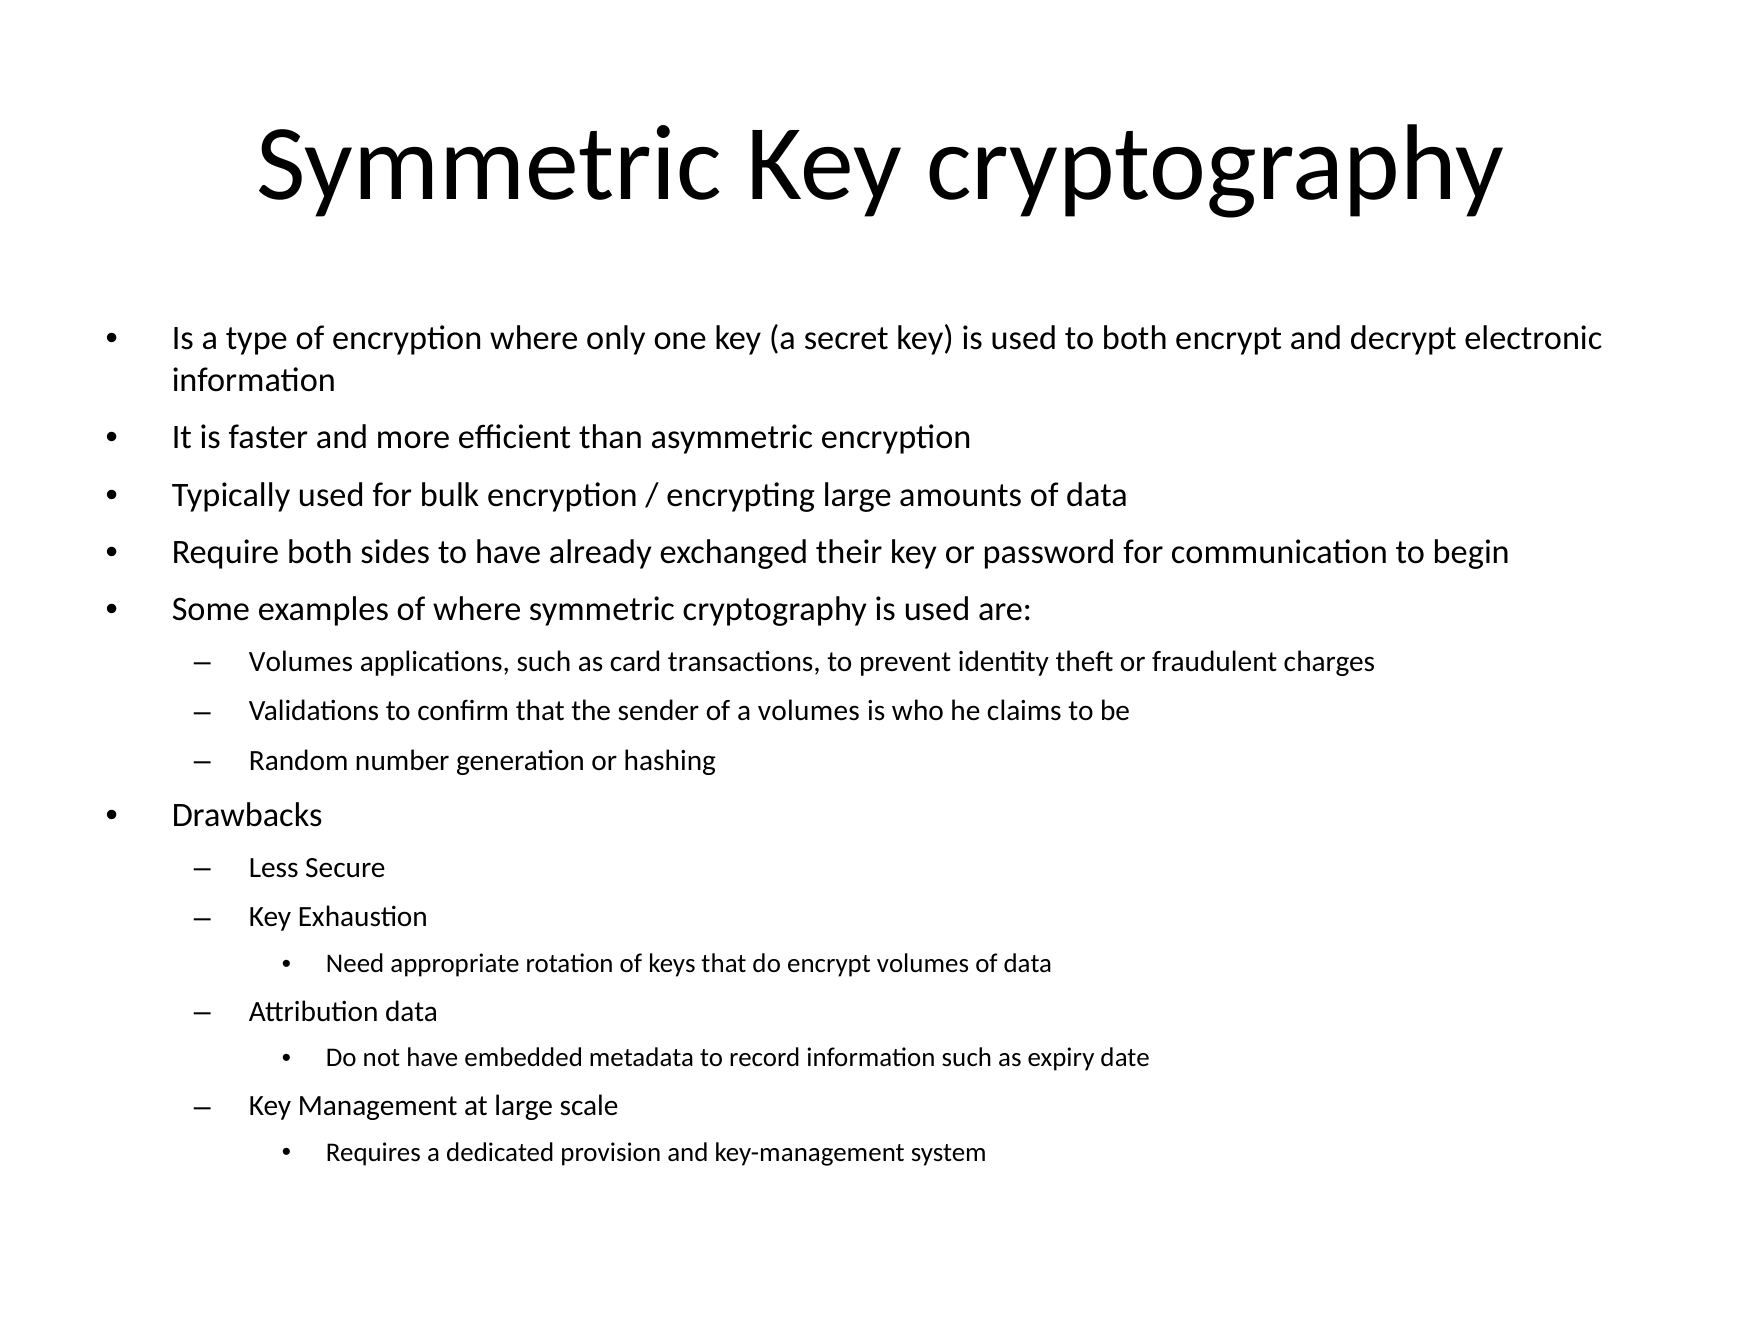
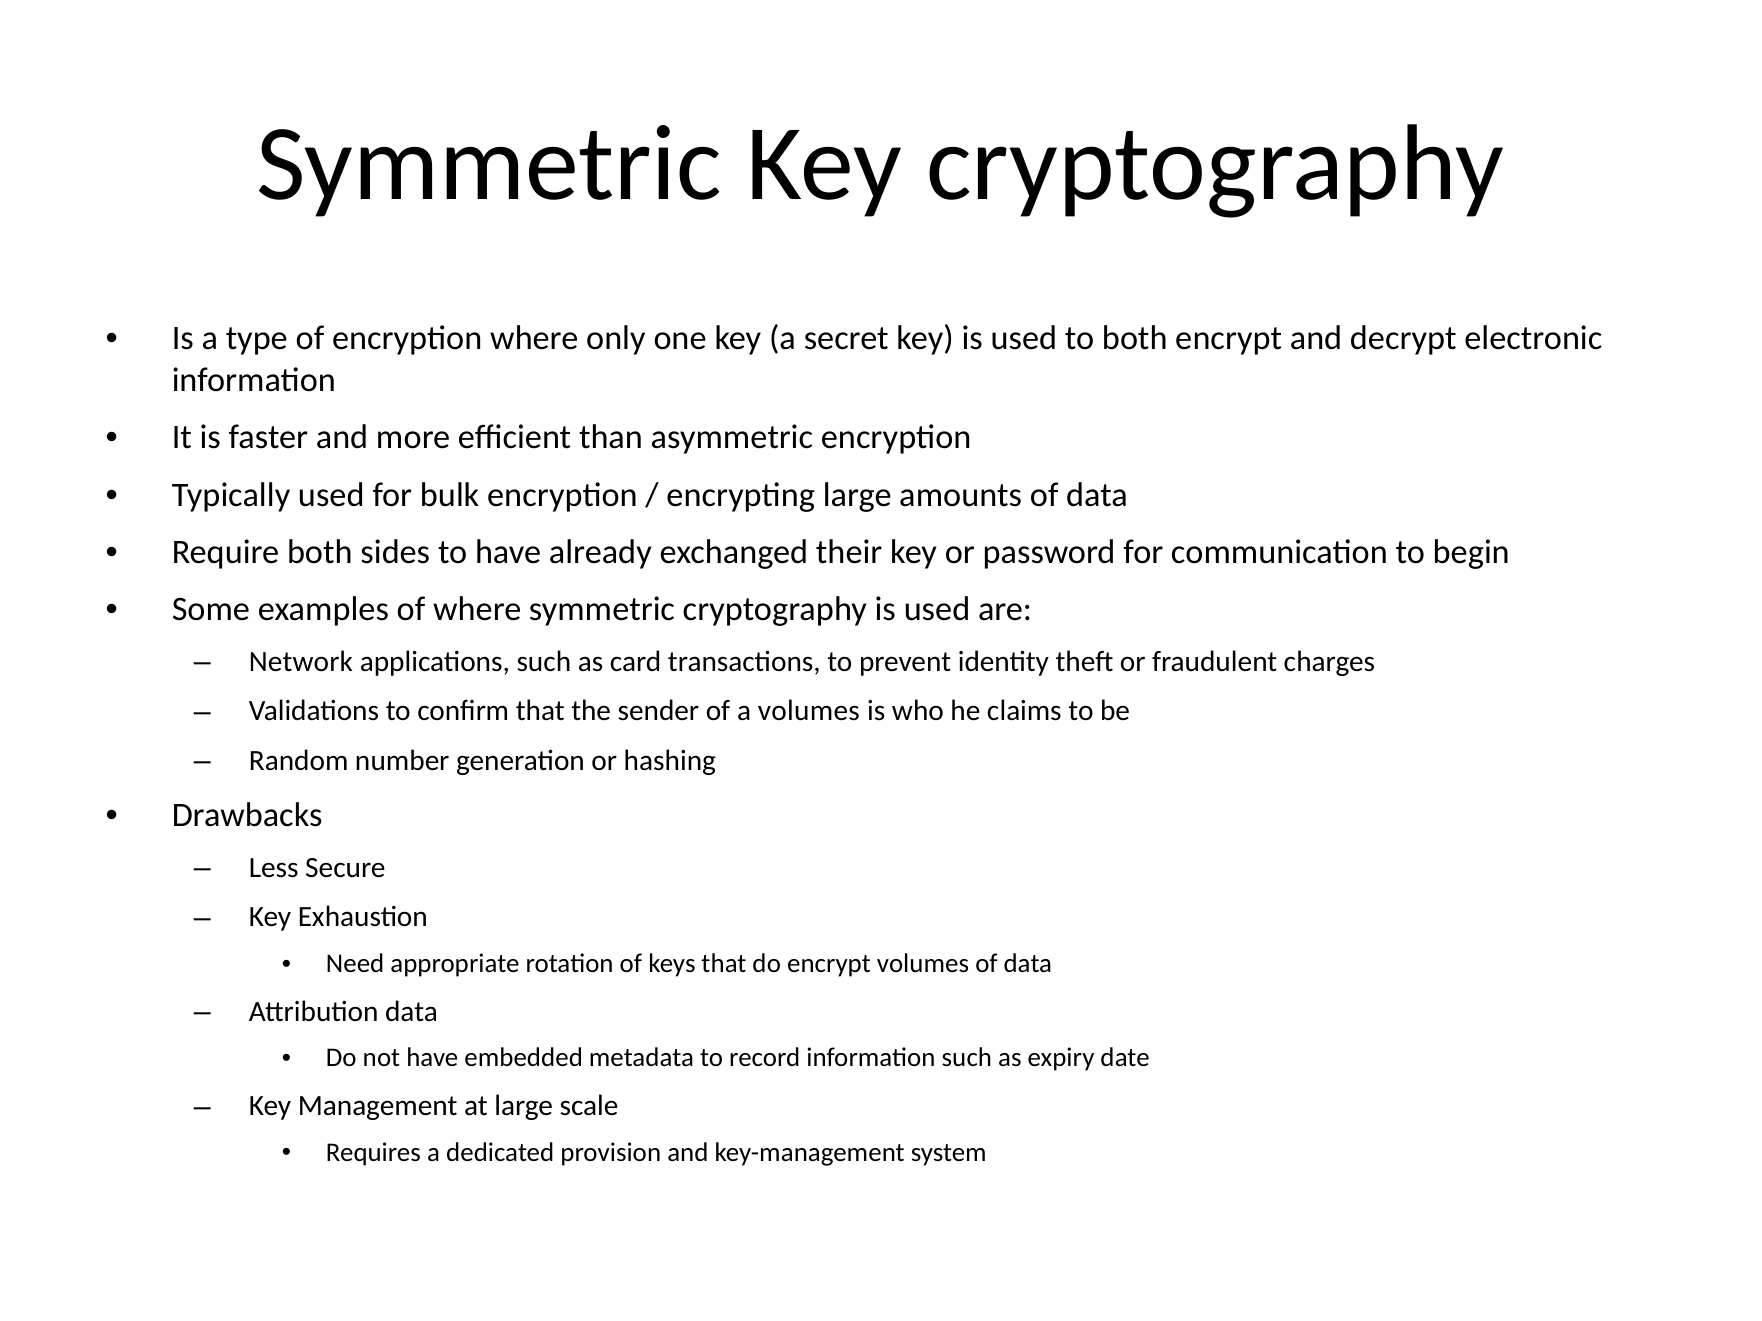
Volumes: Volumes -> Network (301, 662)
